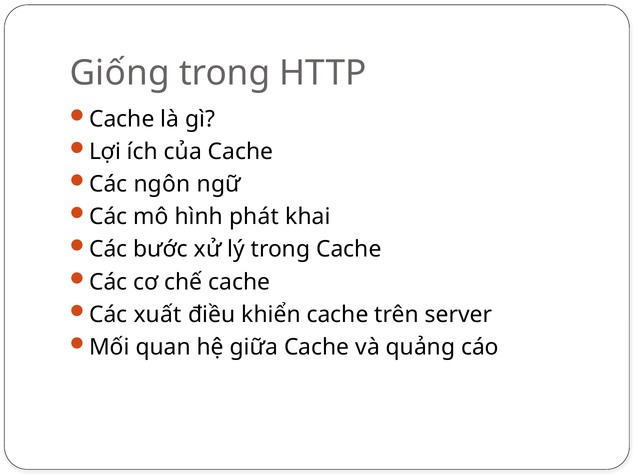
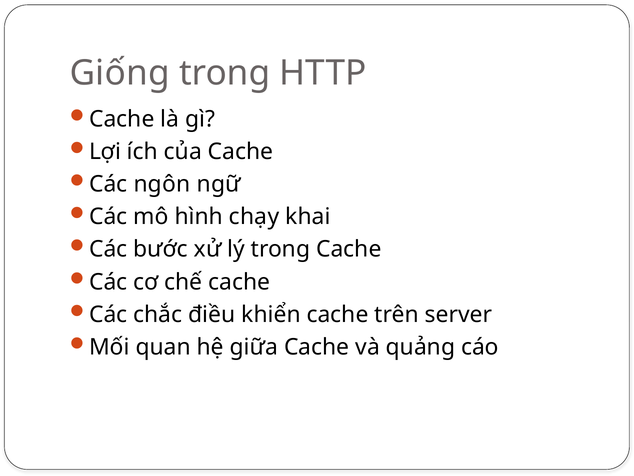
phát: phát -> chạy (254, 217)
xuất: xuất -> chắc (158, 314)
